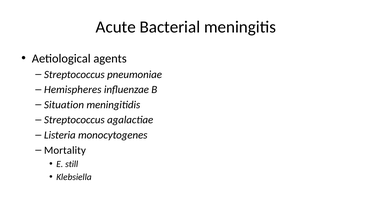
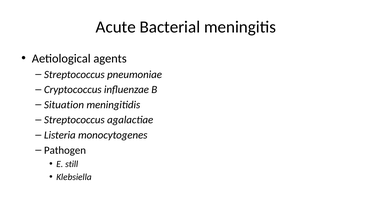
Hemispheres: Hemispheres -> Cryptococcus (73, 90)
Mortality: Mortality -> Pathogen (65, 150)
